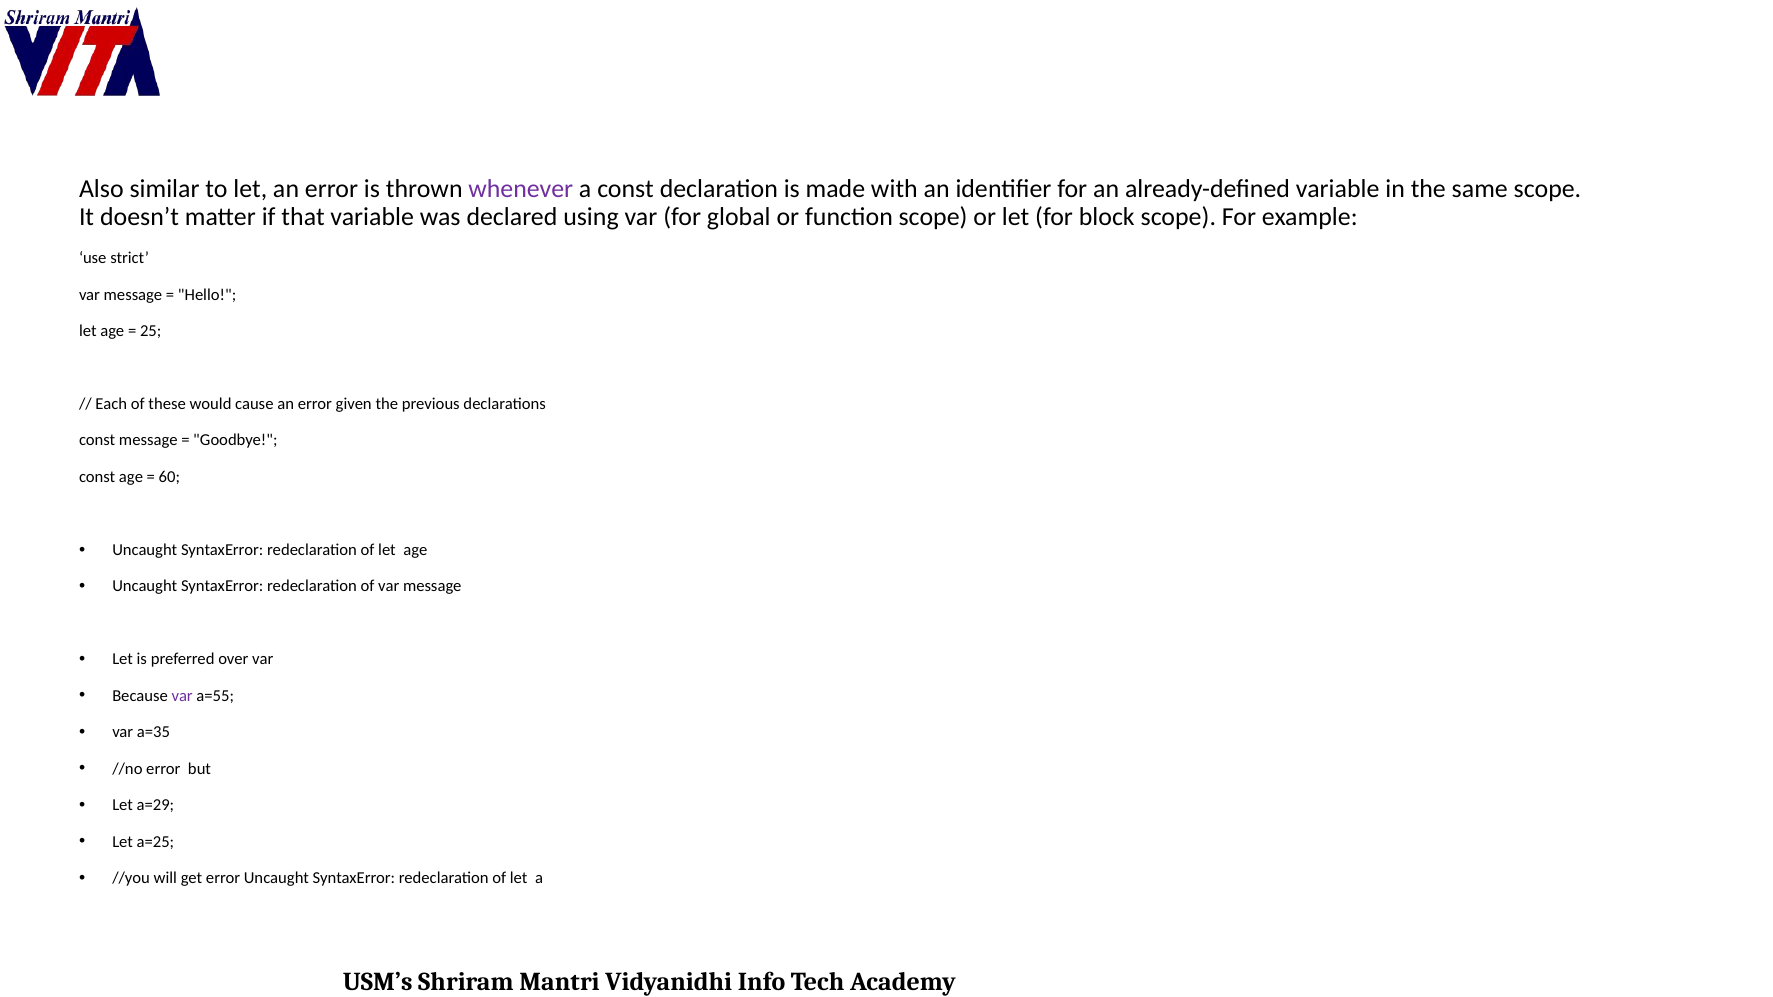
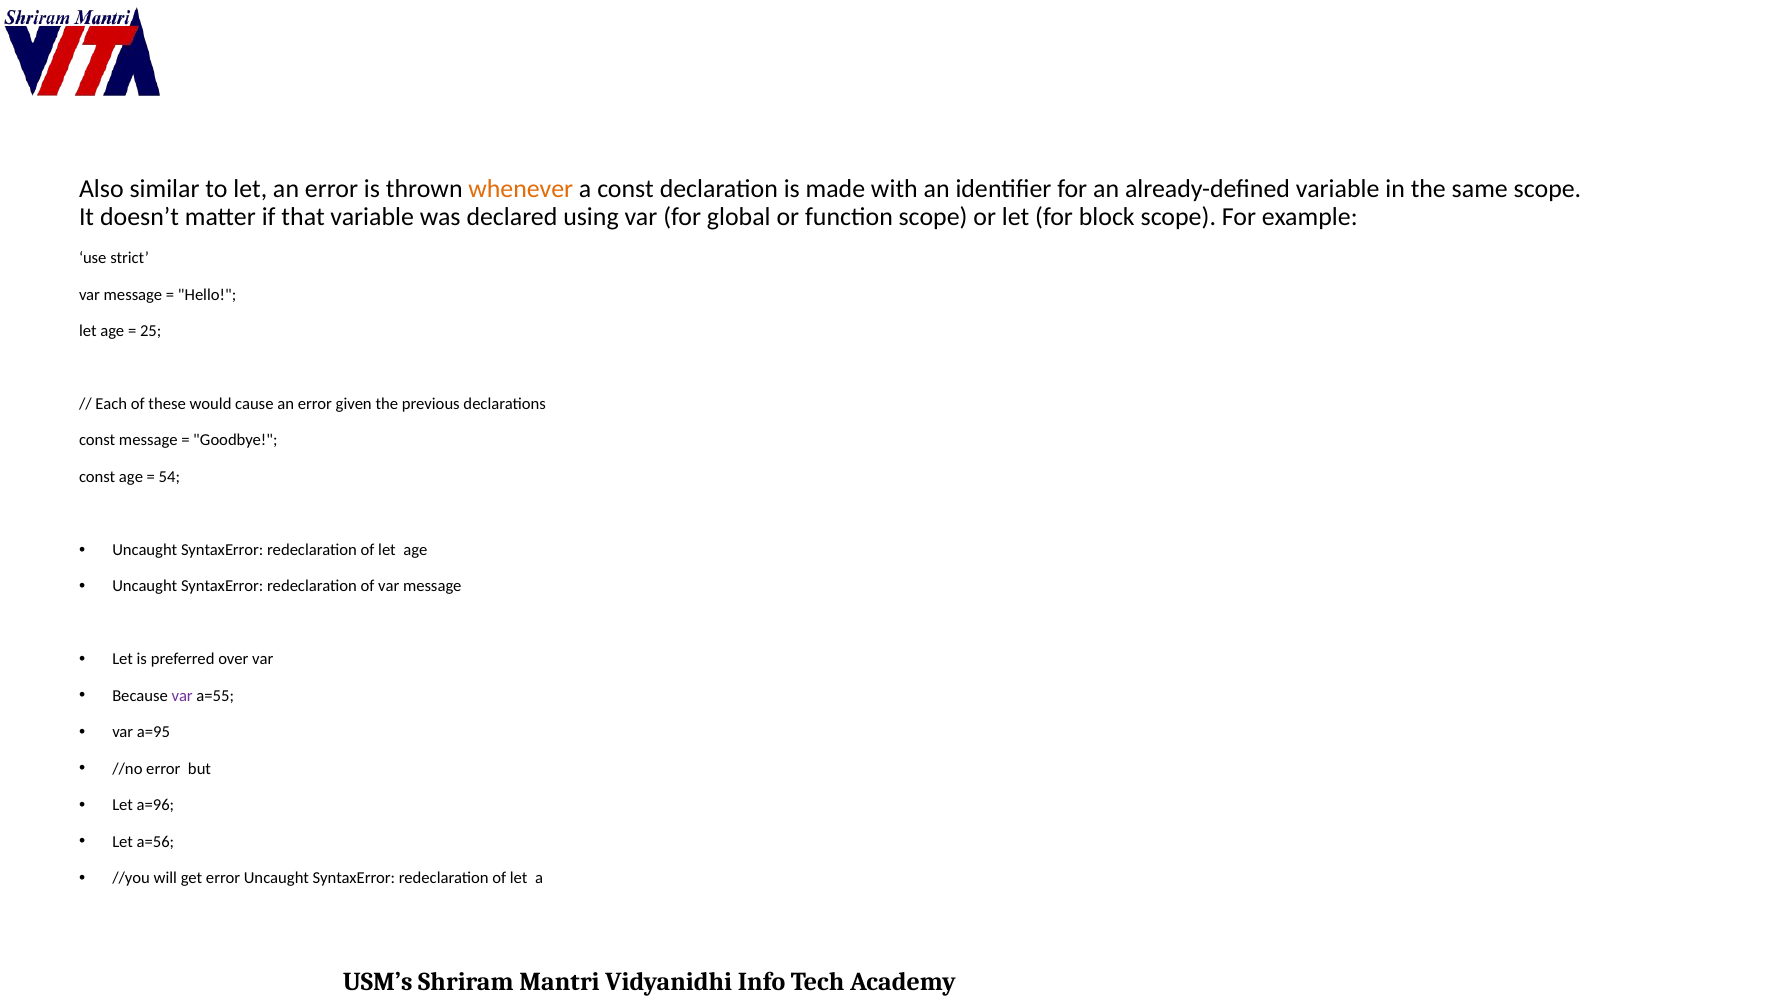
whenever colour: purple -> orange (521, 189)
60: 60 -> 54 (169, 477)
a=35: a=35 -> a=95 (154, 732)
a=29: a=29 -> a=96 (155, 805)
a=25: a=25 -> a=56 (155, 842)
